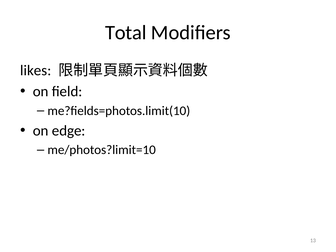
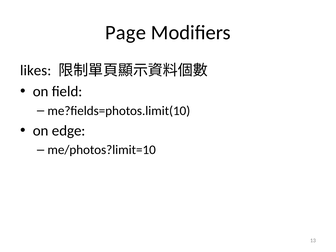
Total: Total -> Page (126, 33)
